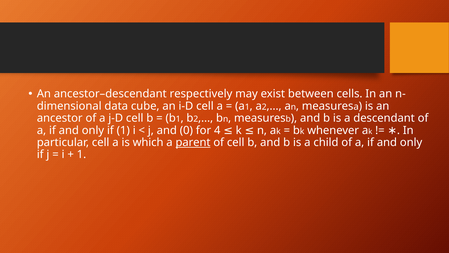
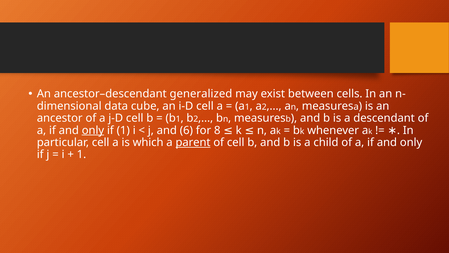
respectively: respectively -> generalized (201, 94)
only underline: none -> present (93, 130)
0: 0 -> 6 (186, 130)
4: 4 -> 8 (217, 130)
